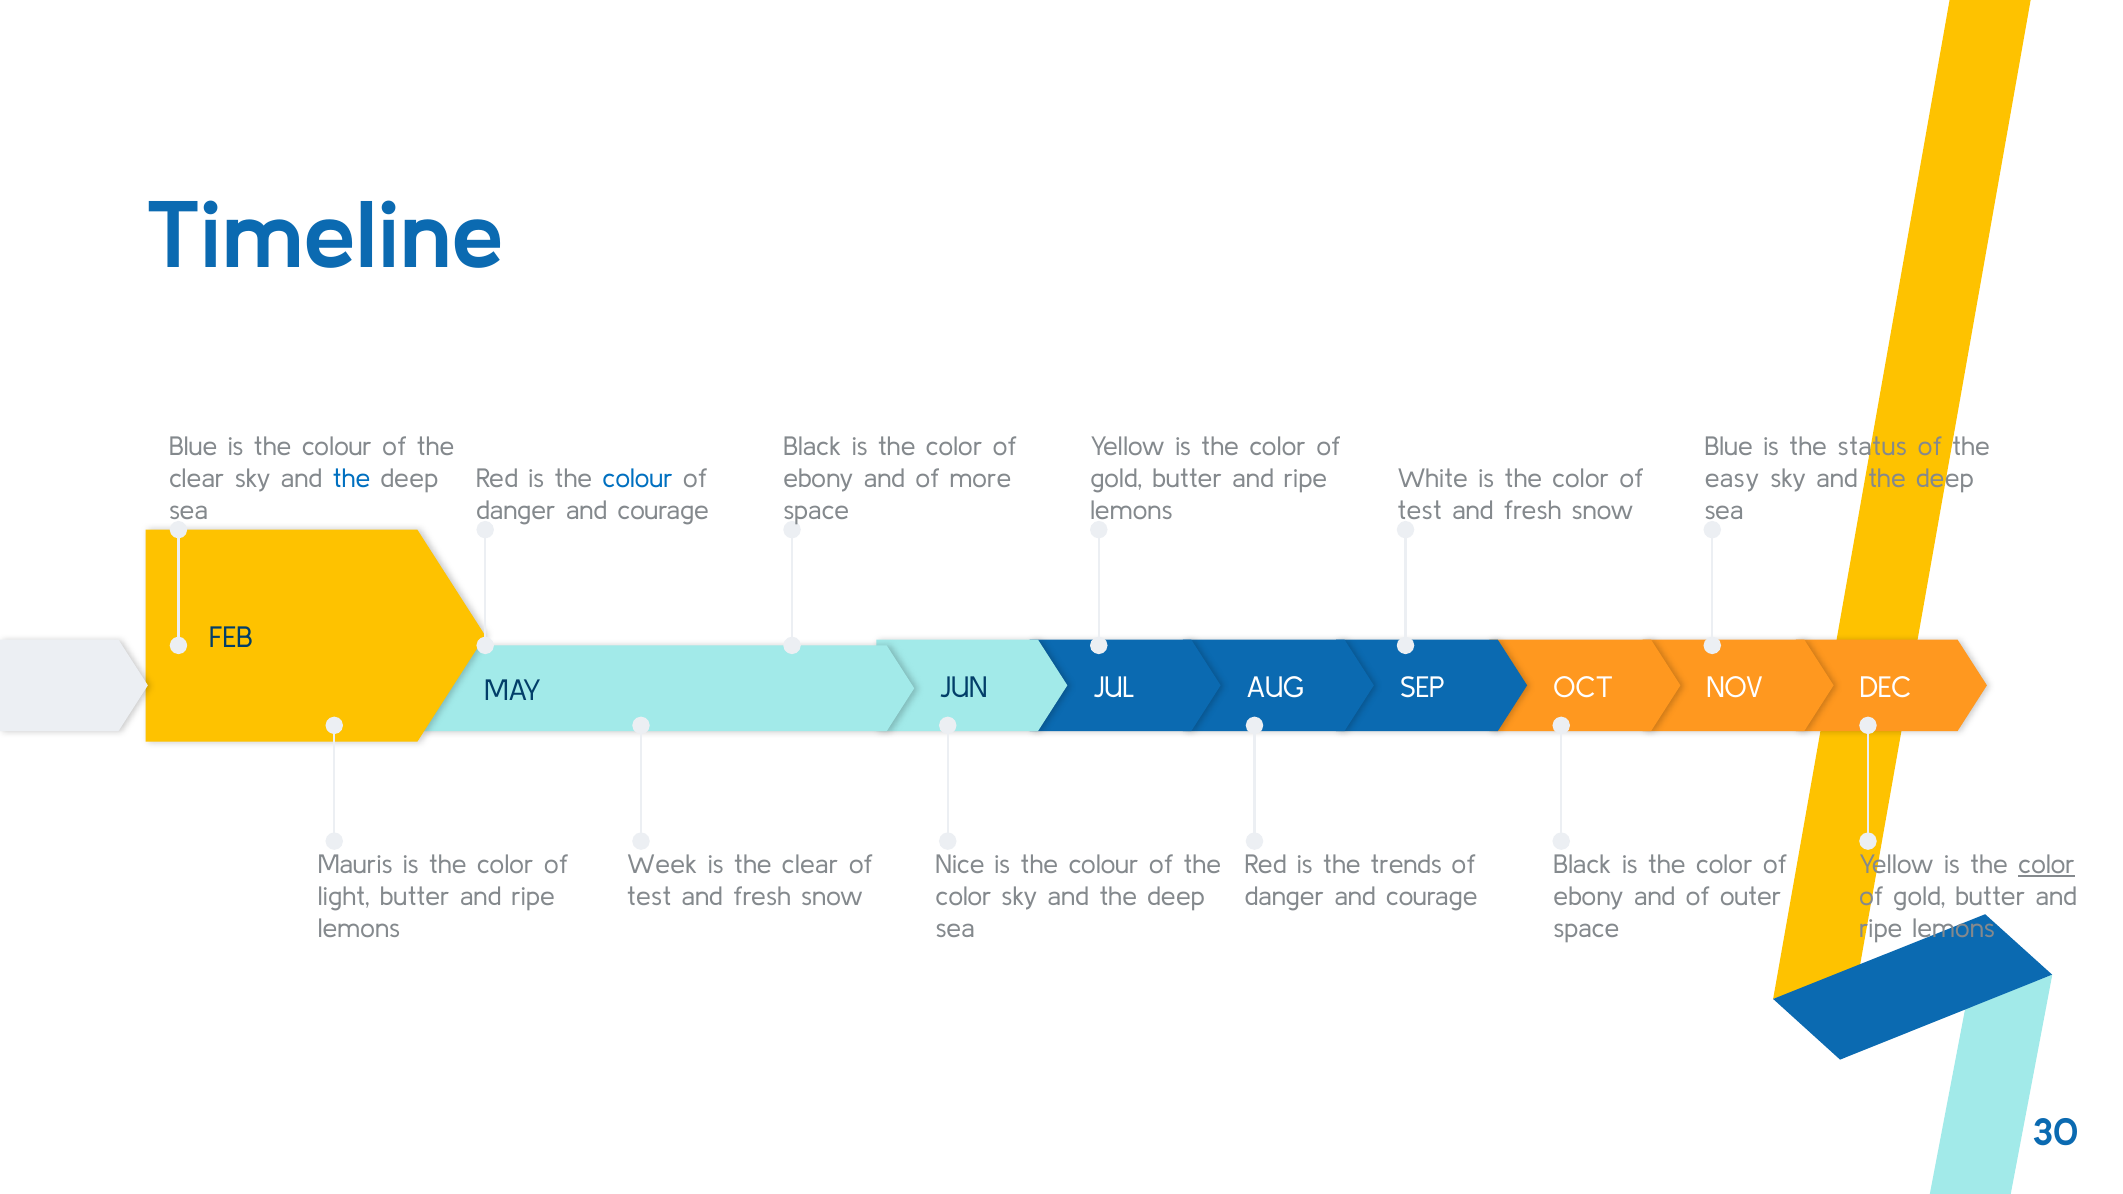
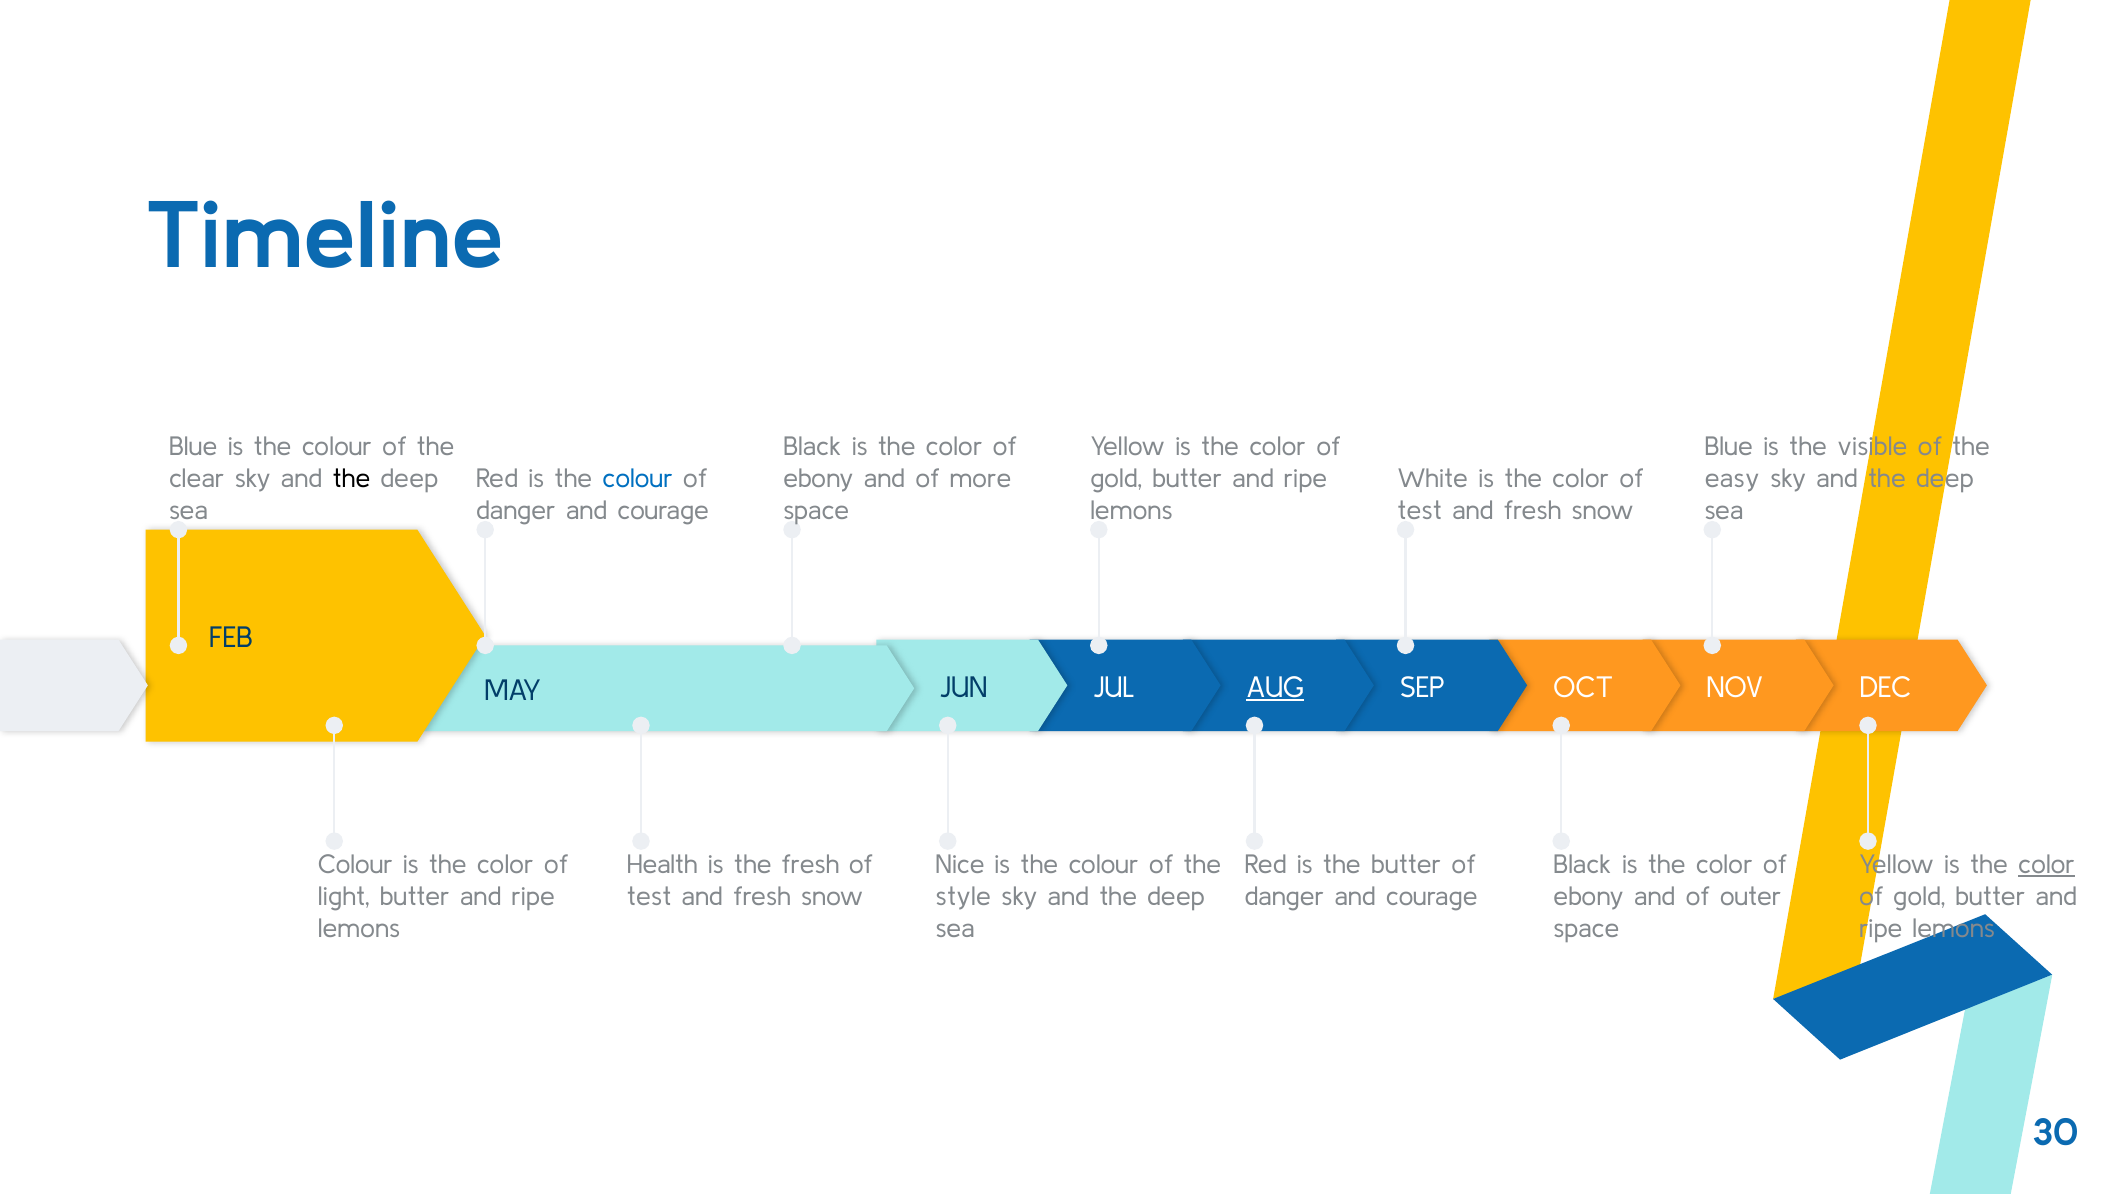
status: status -> visible (1872, 447)
the colour: blue -> black (352, 479)
AUG underline: none -> present (1275, 688)
Mauris: Mauris -> Colour (355, 865)
Week: Week -> Health (662, 865)
is the clear: clear -> fresh (810, 865)
the trends: trends -> butter (1406, 865)
color: color -> style (963, 897)
